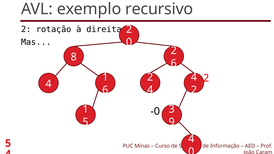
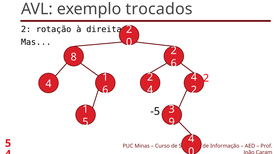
recursivo: recursivo -> trocados (159, 9)
-0: -0 -> -5 (155, 111)
